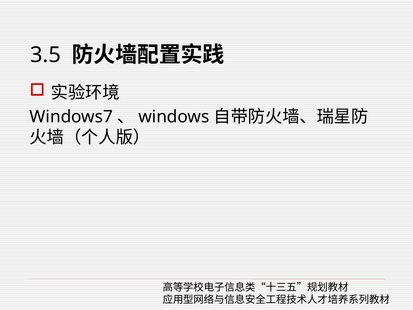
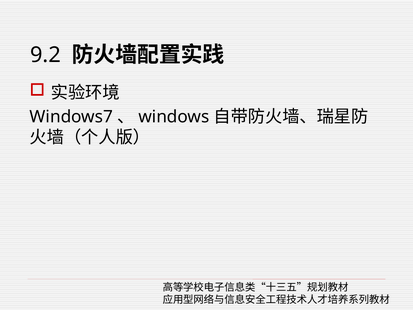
3.5: 3.5 -> 9.2 (45, 55)
